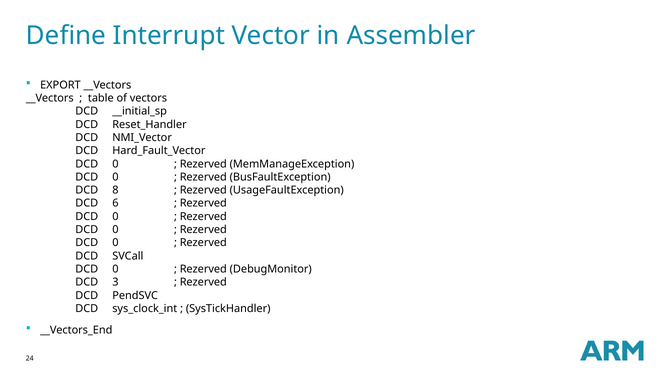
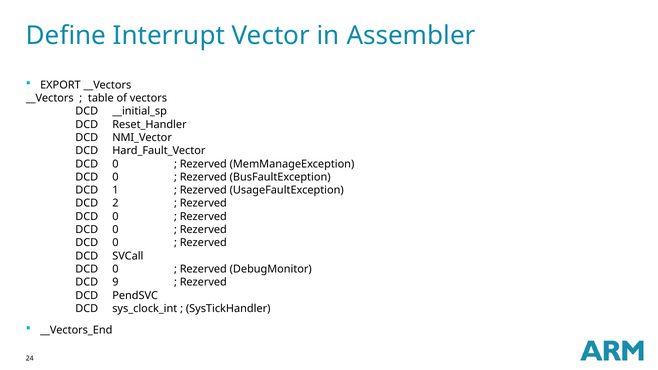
8: 8 -> 1 (115, 190)
6: 6 -> 2 (115, 204)
3: 3 -> 9 (115, 282)
